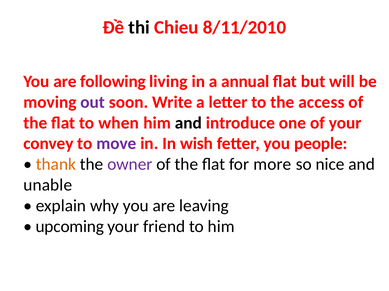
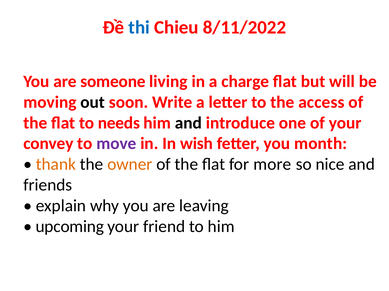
thi colour: black -> blue (139, 28)
8/11/2010: 8/11/2010 -> 8/11/2022 (244, 28)
following: following -> someone (113, 82)
annual: annual -> charge (245, 82)
out colour: purple -> black (93, 102)
when: when -> needs (119, 123)
people: people -> month (321, 144)
owner colour: purple -> orange (130, 165)
unable: unable -> friends (48, 185)
